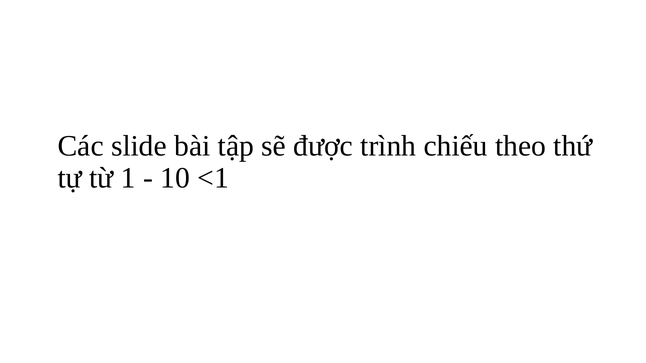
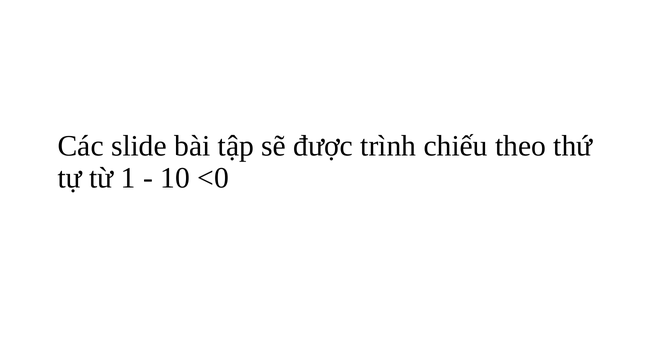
<1: <1 -> <0 (213, 178)
